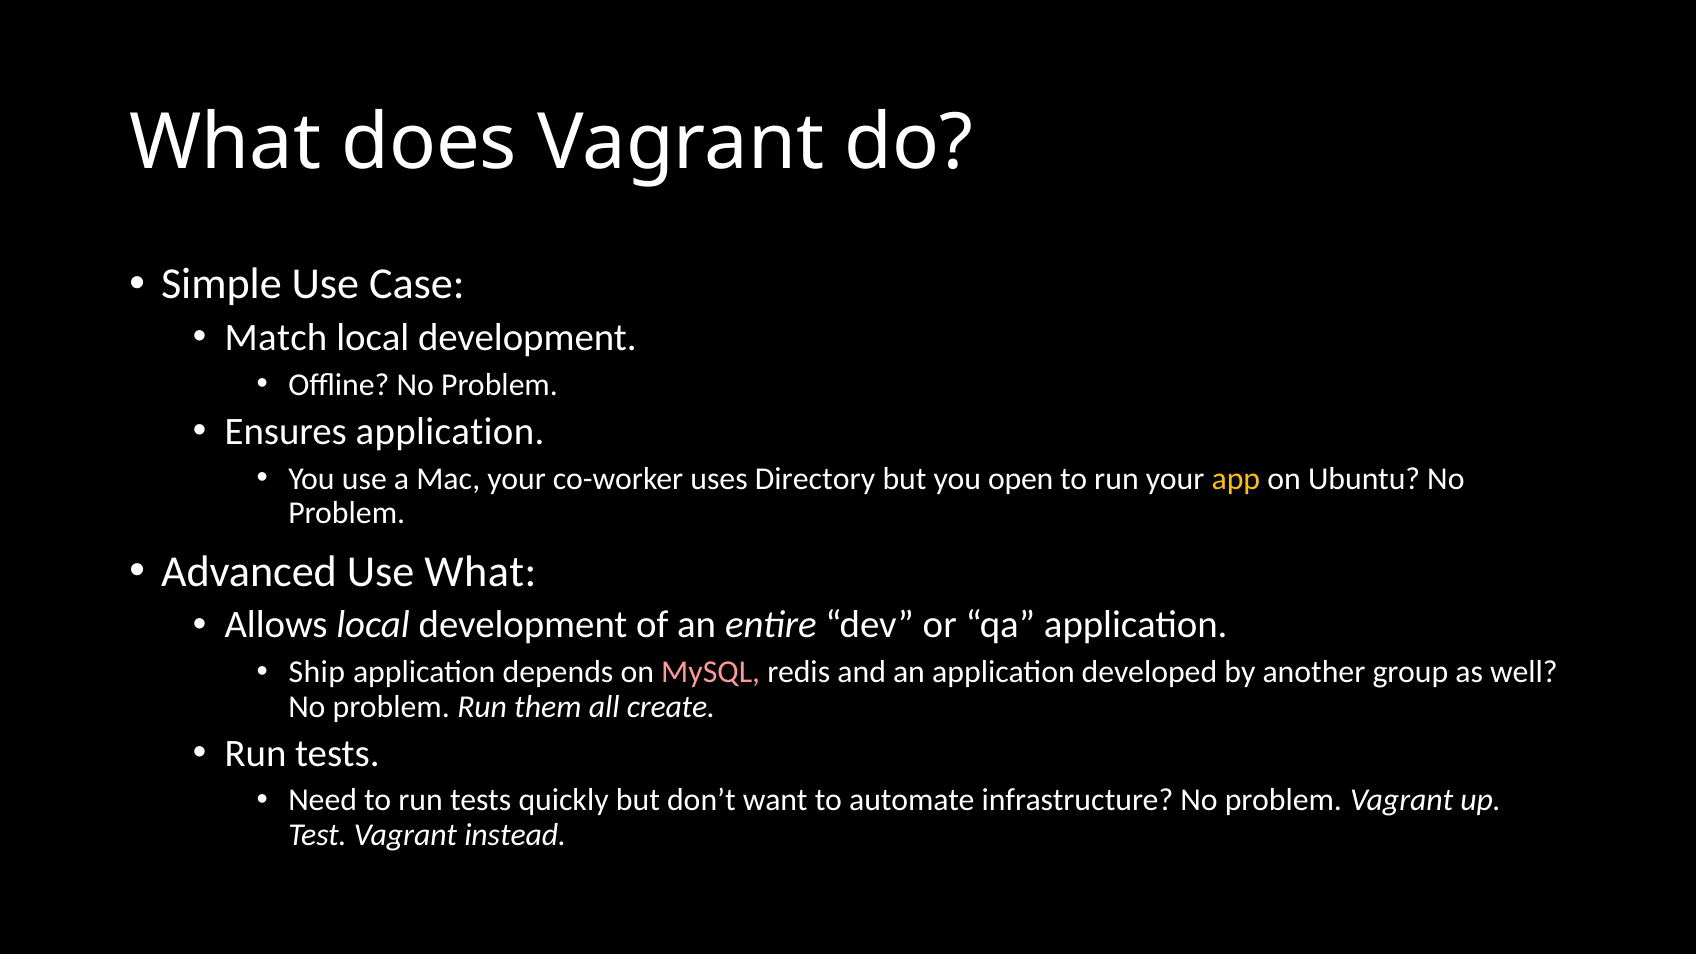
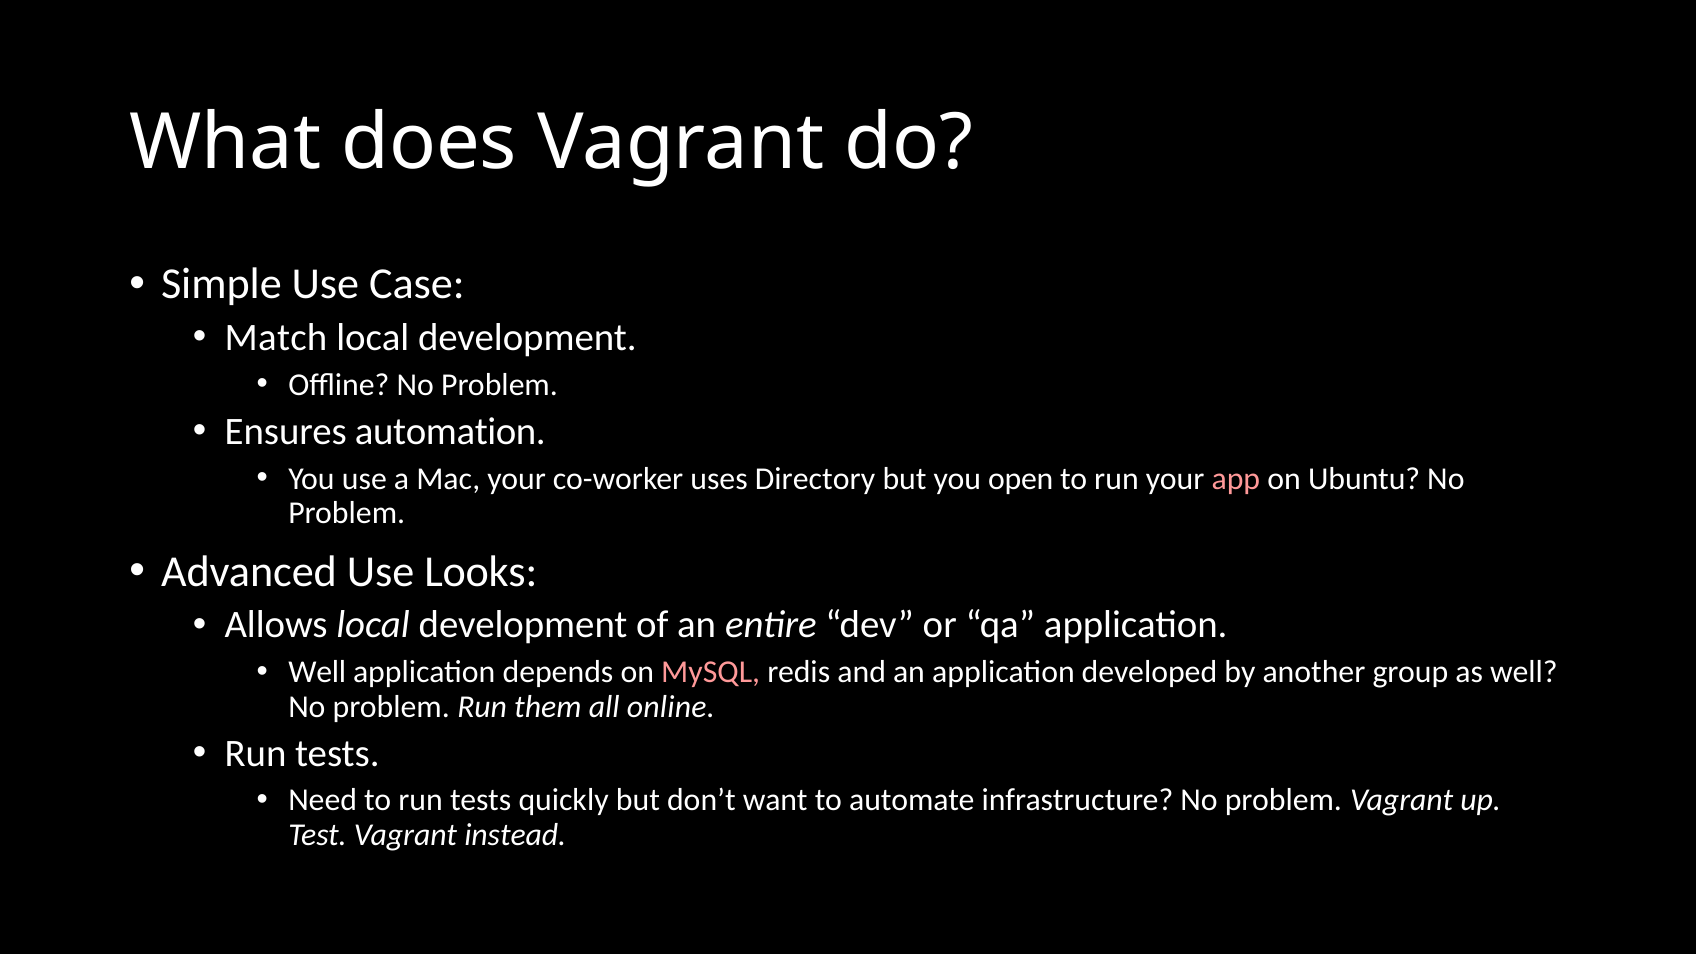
Ensures application: application -> automation (450, 431)
app colour: yellow -> pink (1236, 479)
Use What: What -> Looks (481, 571)
Ship: Ship -> Well (317, 672)
create: create -> online (671, 707)
